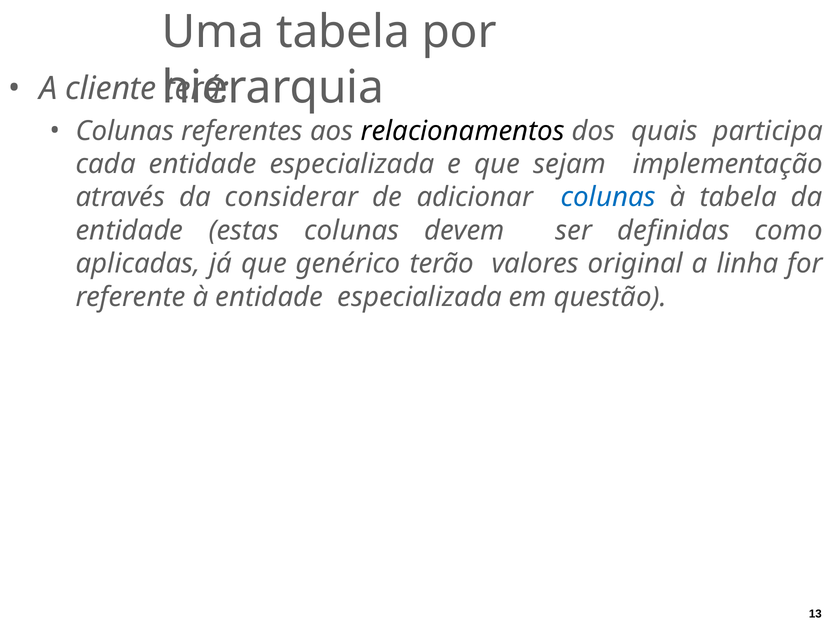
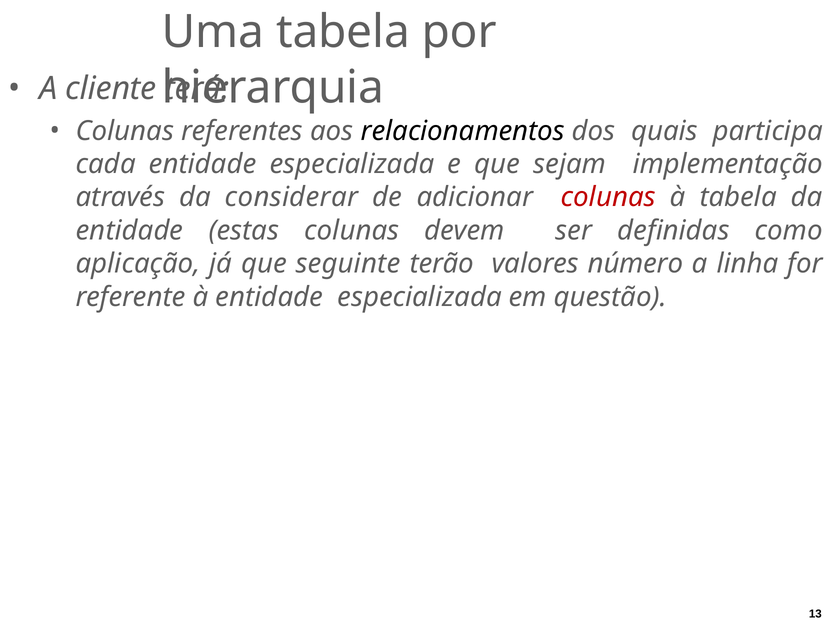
colunas colour: blue -> red (608, 197)
aplicadas: aplicadas -> aplicação (138, 264)
genérico: genérico -> seguinte (348, 264)
original: original -> número (635, 264)
